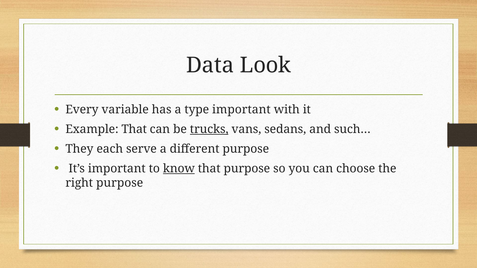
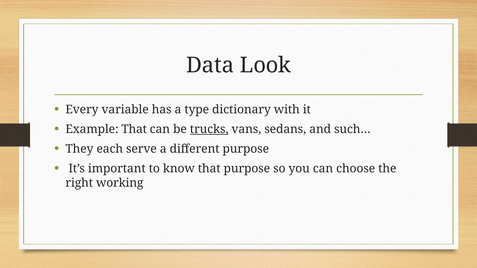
type important: important -> dictionary (241, 110)
know underline: present -> none (179, 169)
right purpose: purpose -> working (120, 183)
